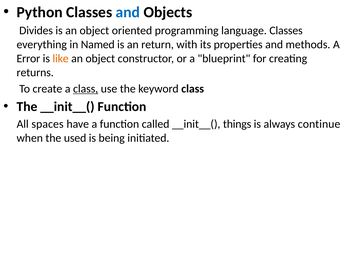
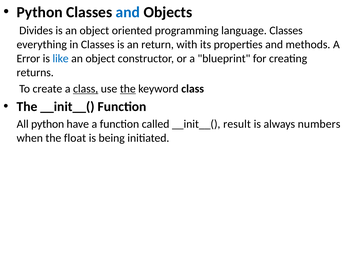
in Named: Named -> Classes (98, 44)
like colour: orange -> blue (61, 58)
the underline: none -> present (128, 89)
All spaces: spaces -> python (48, 124)
things: things -> result (237, 124)
continue: continue -> numbers (319, 124)
used: used -> float (75, 138)
